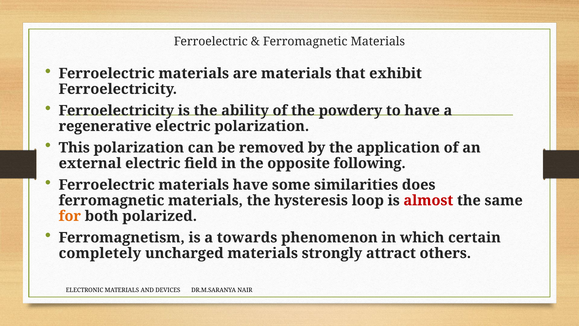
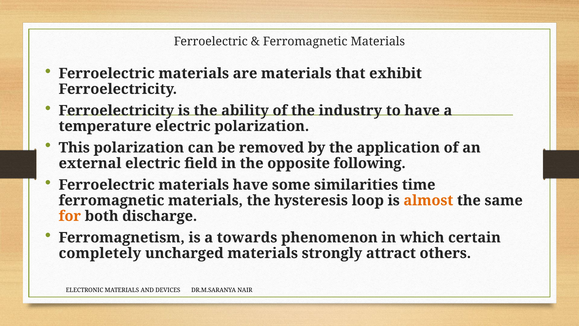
powdery: powdery -> industry (350, 110)
regenerative: regenerative -> temperature (105, 126)
does: does -> time (419, 185)
almost colour: red -> orange (428, 200)
polarized: polarized -> discharge (160, 216)
